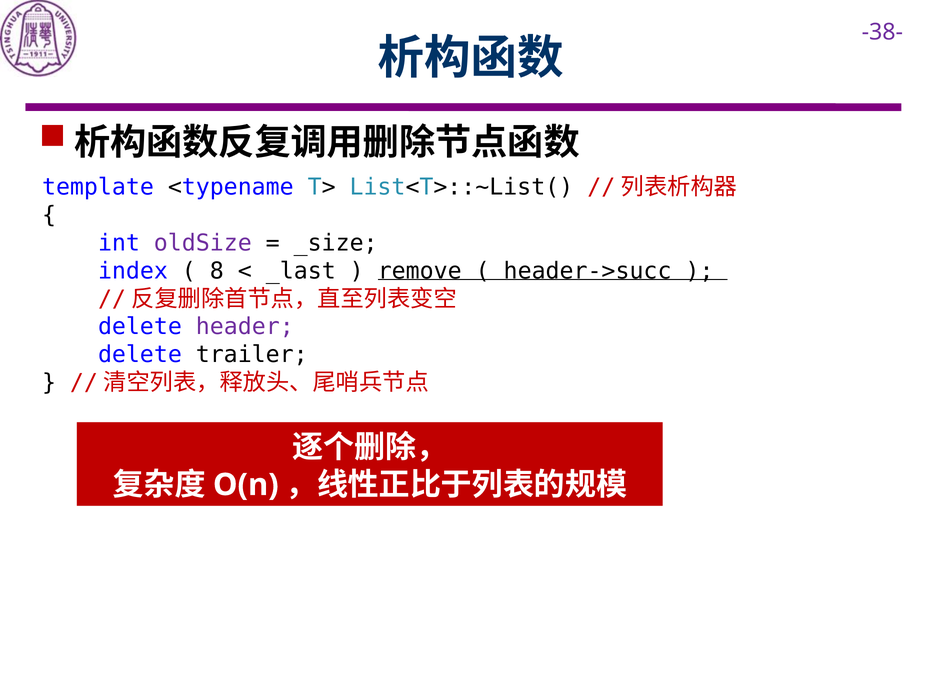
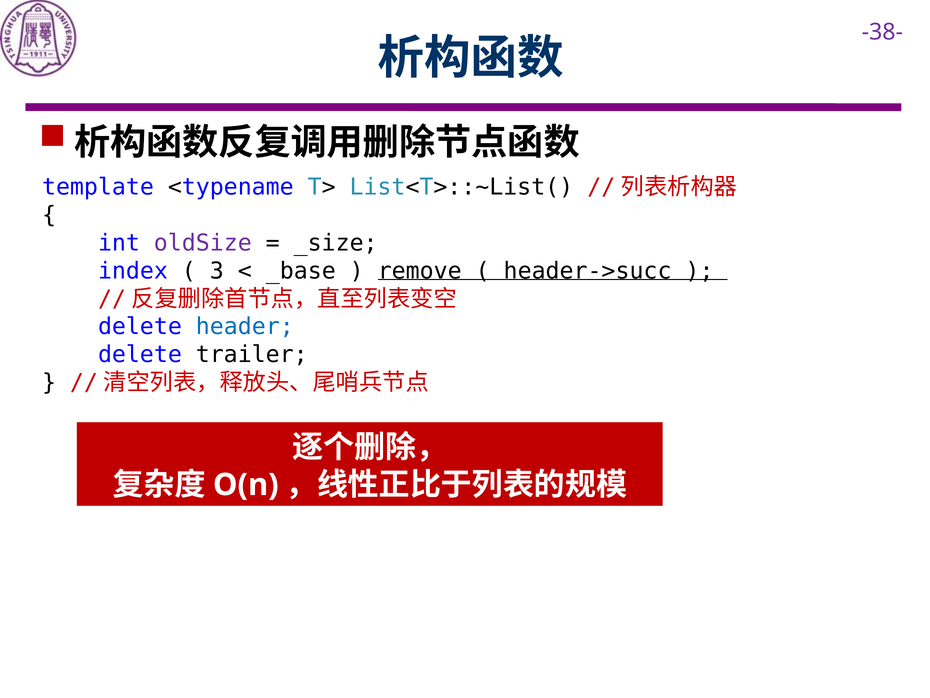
8: 8 -> 3 (217, 271)
_last: _last -> _base (301, 271)
header colour: purple -> blue (245, 327)
